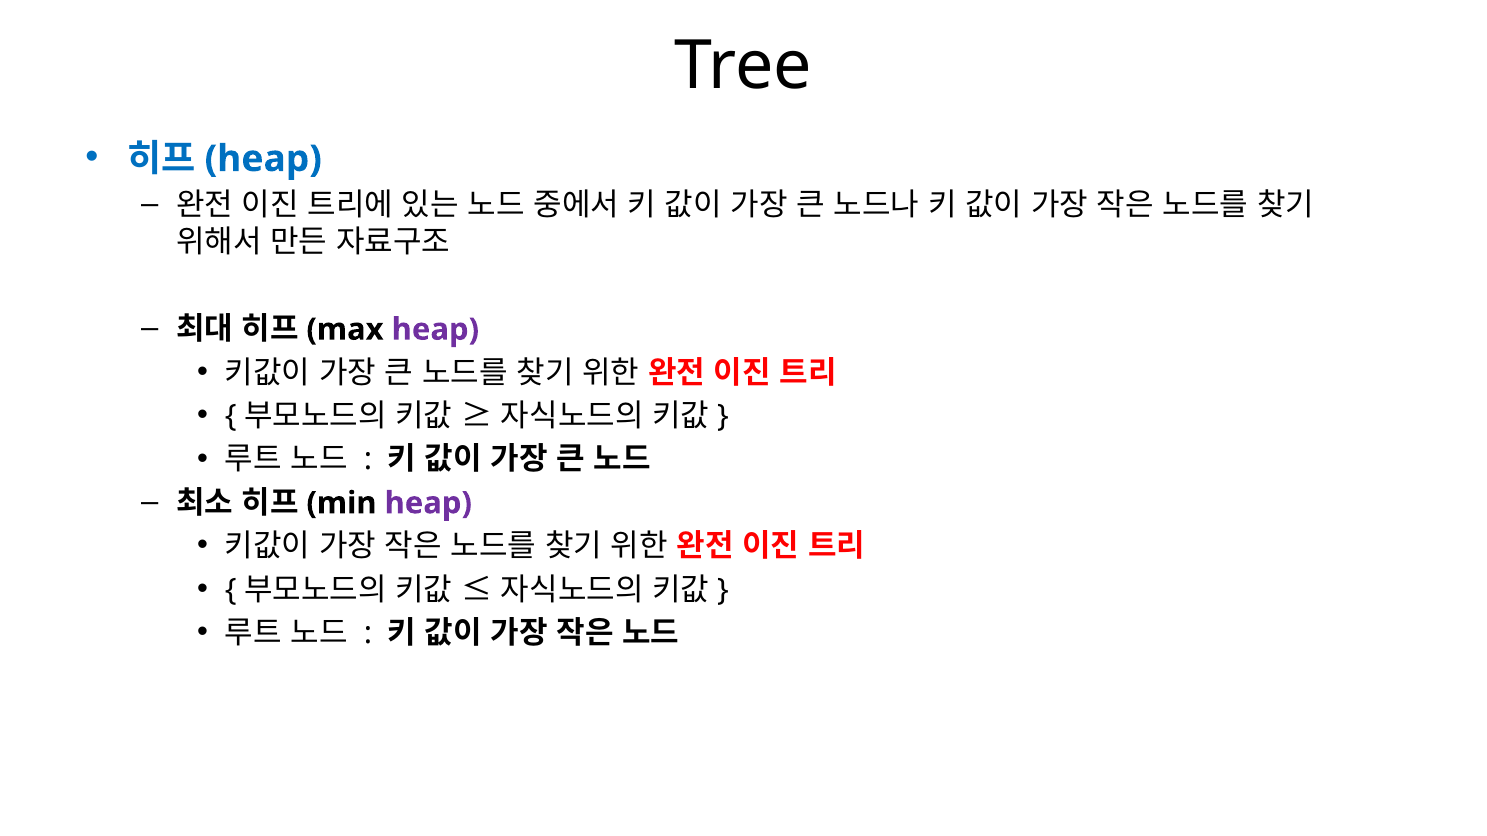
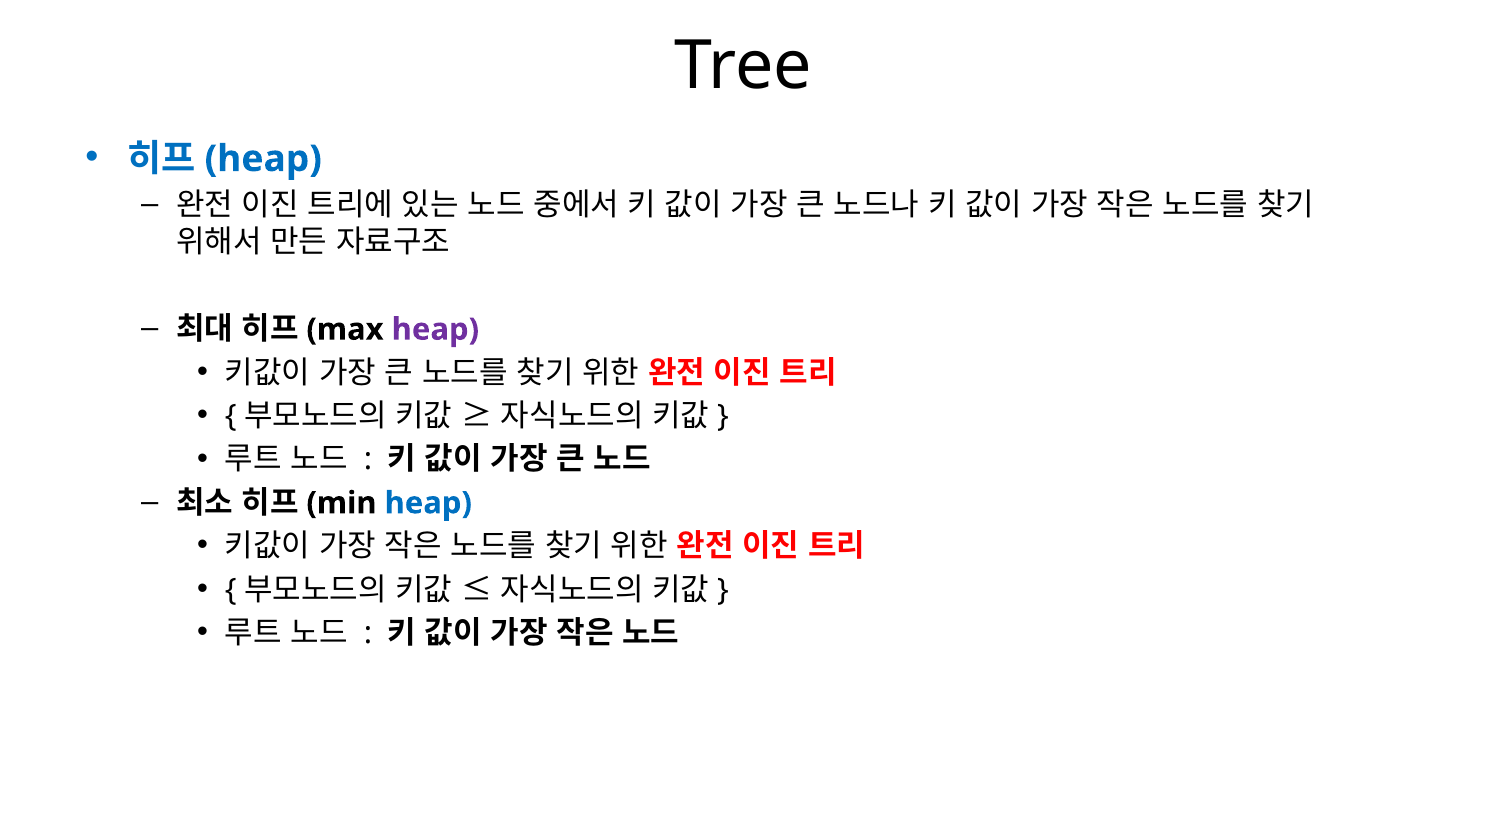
heap colour: purple -> blue (428, 503)
